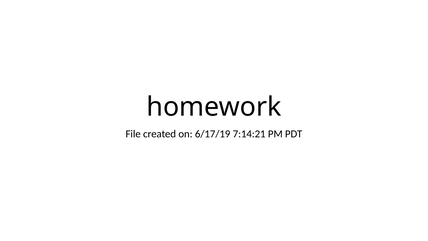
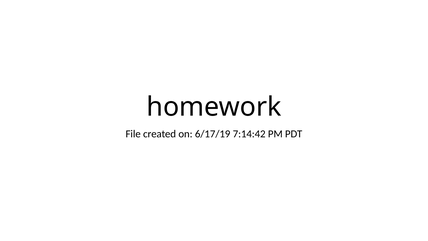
7:14:21: 7:14:21 -> 7:14:42 (249, 134)
